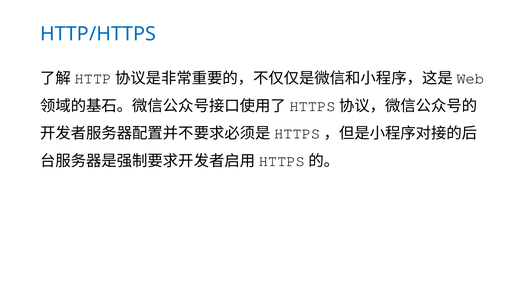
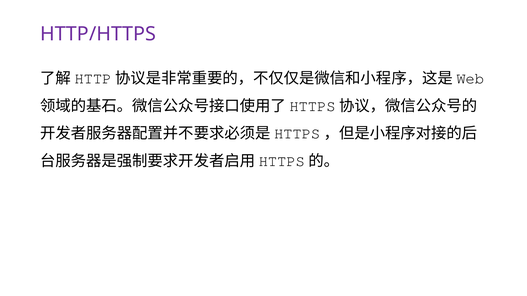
HTTP/HTTPS colour: blue -> purple (98, 34)
